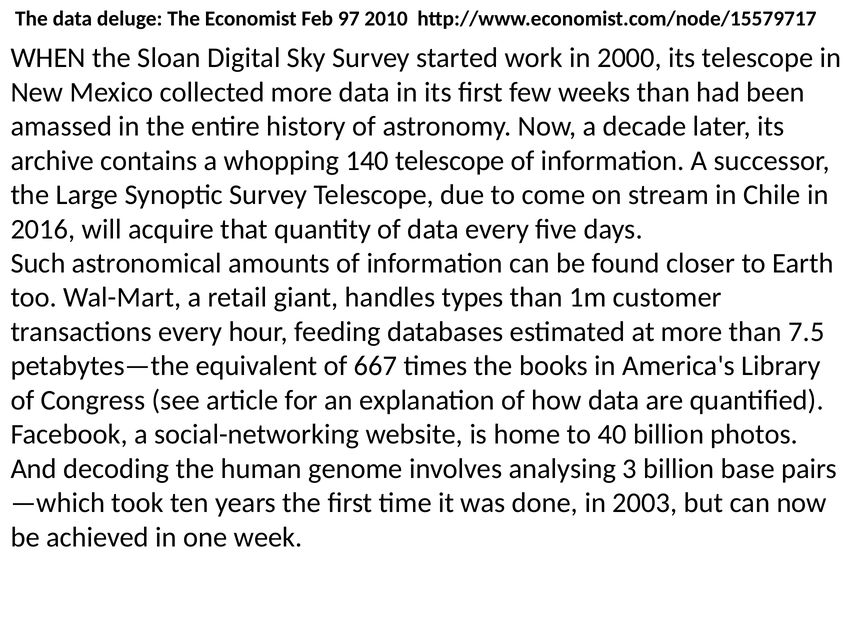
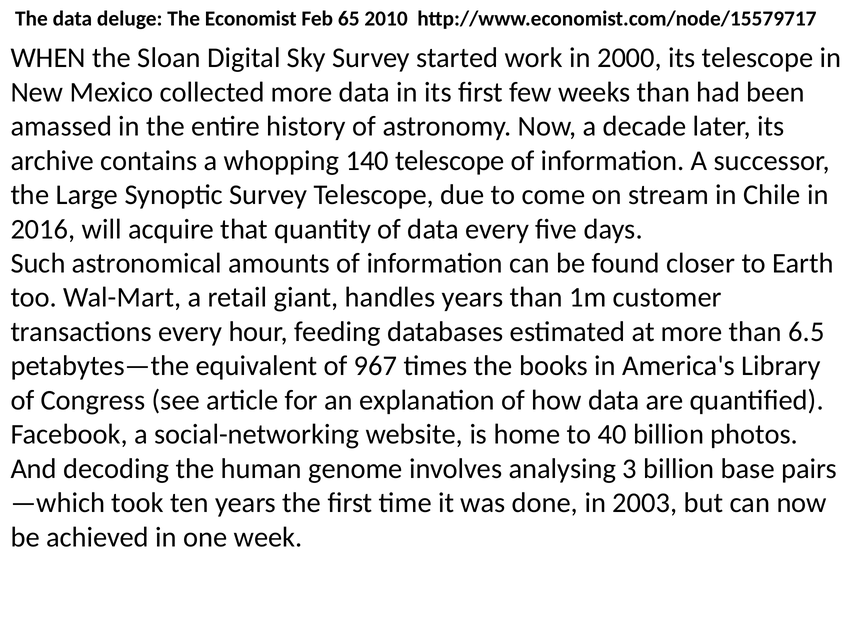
97: 97 -> 65 (349, 18)
handles types: types -> years (472, 297)
7.5: 7.5 -> 6.5 (806, 331)
667: 667 -> 967 (376, 366)
